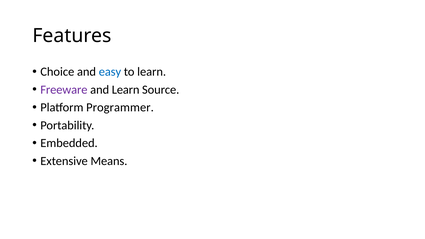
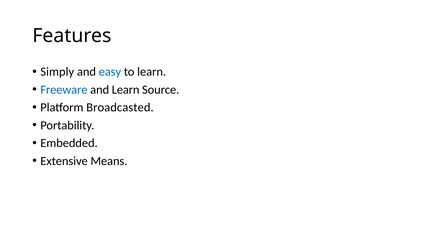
Choice: Choice -> Simply (57, 72)
Freeware colour: purple -> blue (64, 90)
Programmer: Programmer -> Broadcasted (120, 107)
